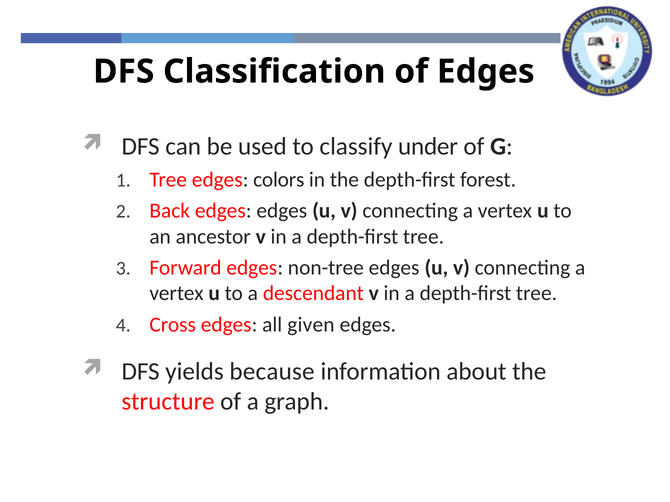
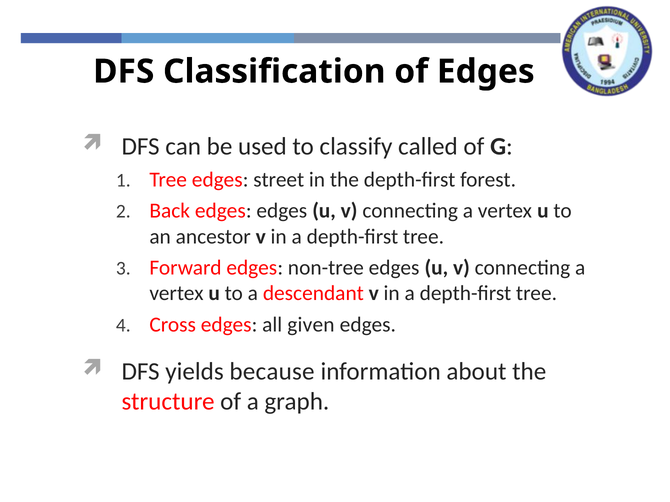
under: under -> called (428, 147)
colors: colors -> street (279, 180)
